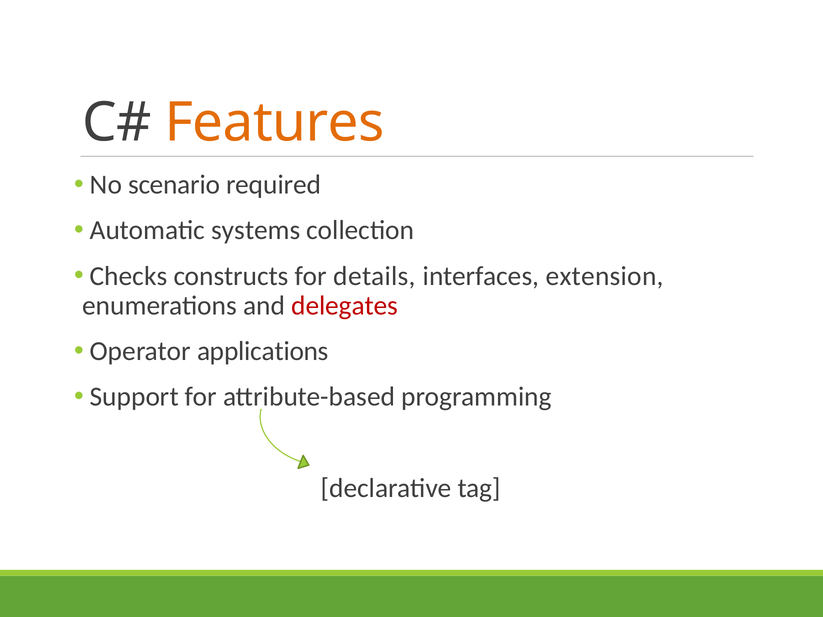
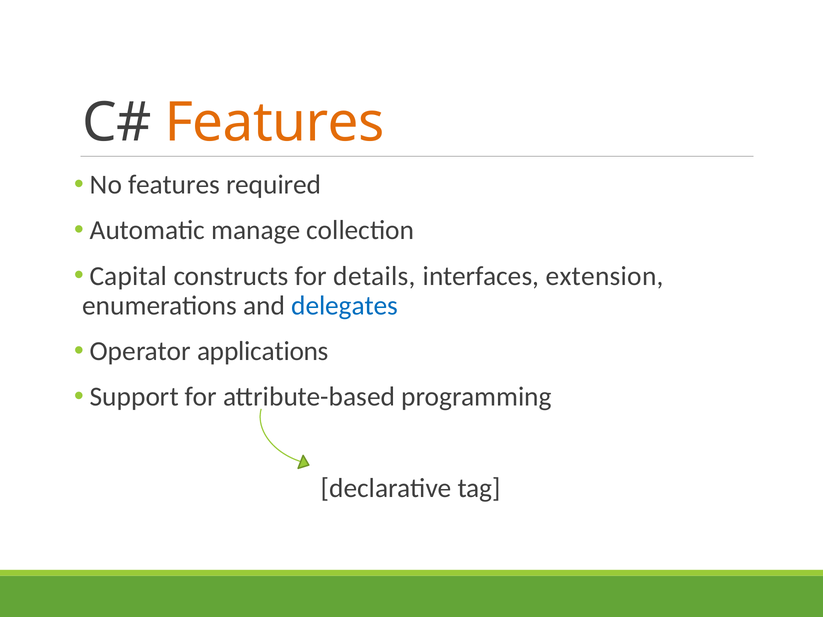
No scenario: scenario -> features (174, 185)
systems: systems -> manage (256, 231)
Checks: Checks -> Capital (129, 276)
delegates colour: red -> blue (345, 306)
